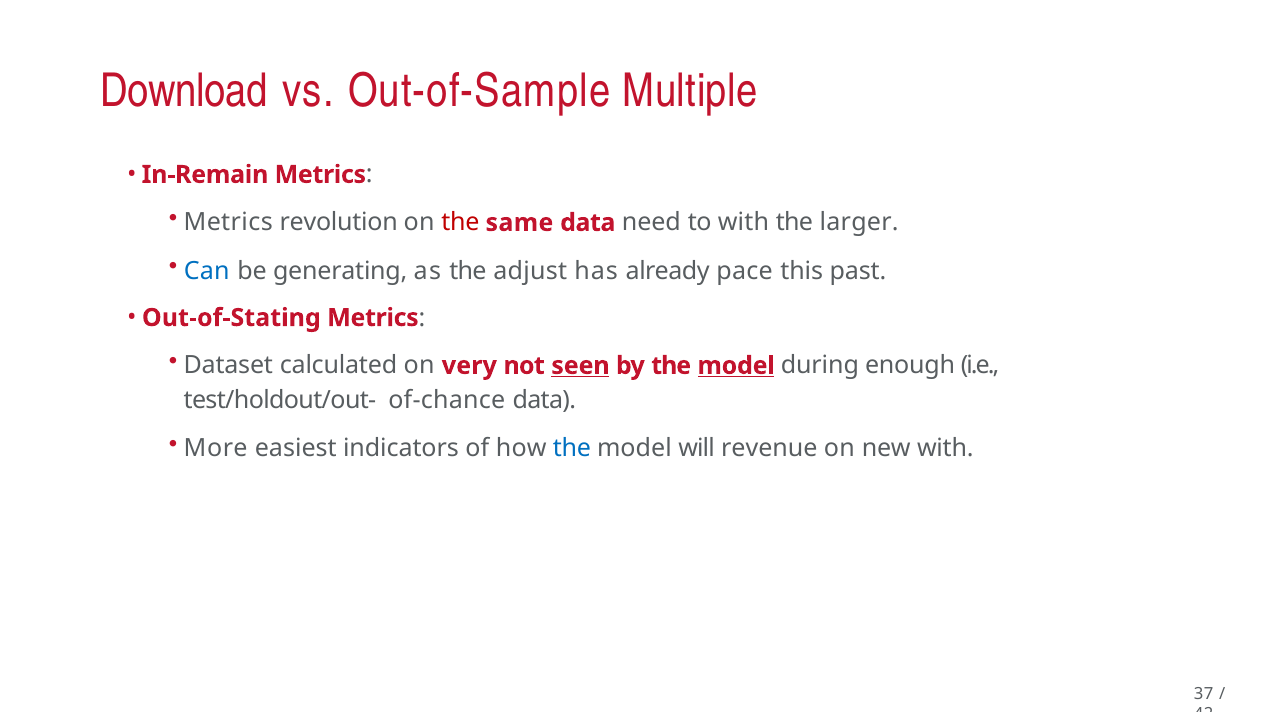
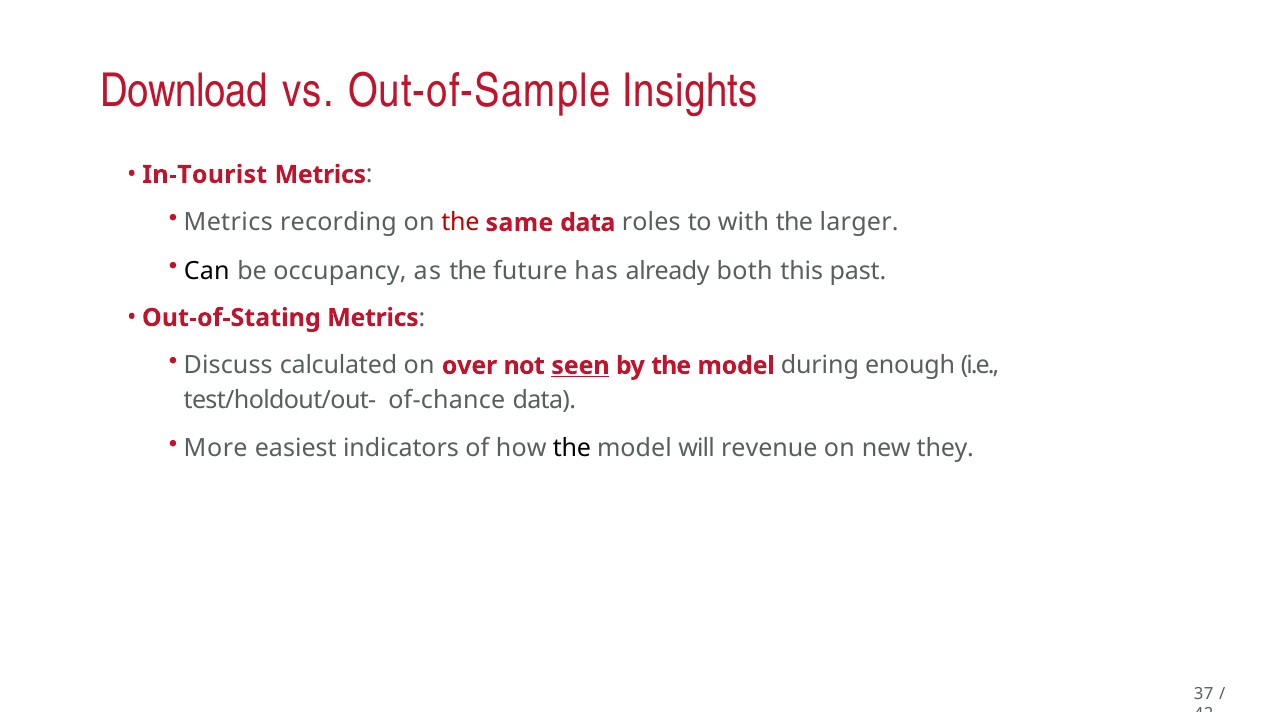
Multiple: Multiple -> Insights (690, 91)
In-Remain: In-Remain -> In-Tourist (205, 174)
revolution: revolution -> recording (338, 222)
need: need -> roles (651, 222)
Can colour: blue -> black (207, 270)
generating: generating -> occupancy (340, 270)
adjust: adjust -> future (530, 270)
pace: pace -> both (745, 270)
Dataset: Dataset -> Discuss (228, 365)
very: very -> over (469, 365)
model underline: present -> none (736, 365)
the colour: blue -> black (572, 448)
new with: with -> they (945, 448)
